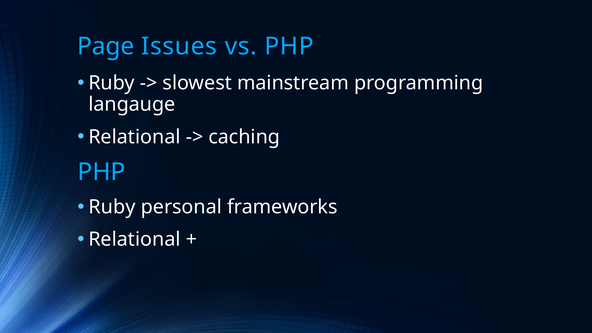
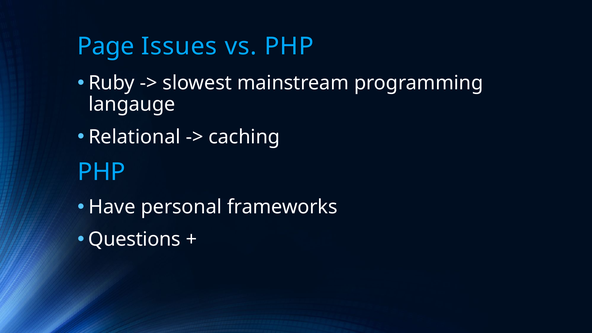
Ruby: Ruby -> Have (112, 207)
Relational: Relational -> Questions (135, 240)
